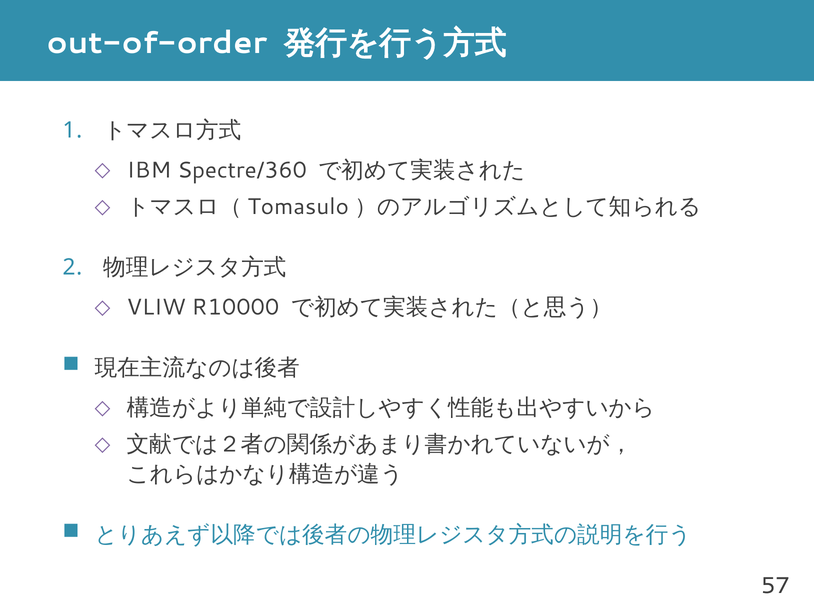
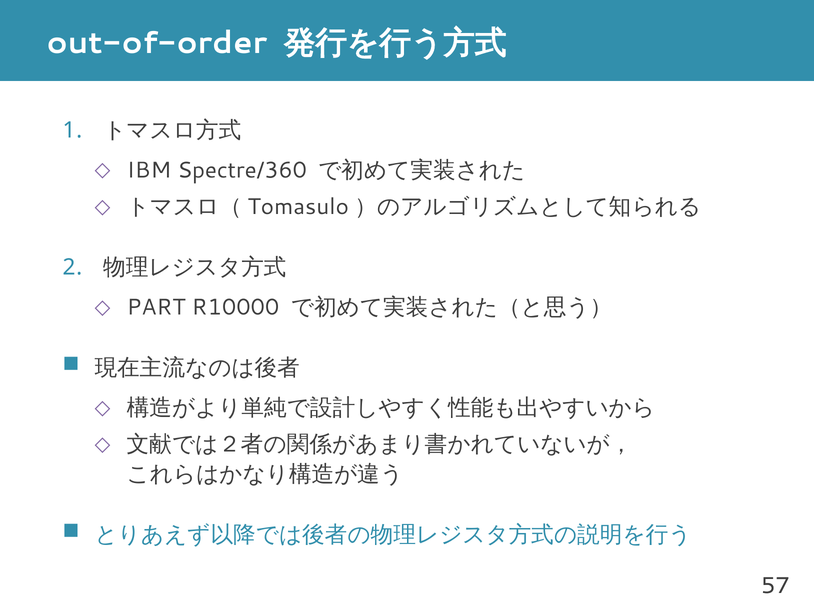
VLIW: VLIW -> PART (156, 307)
